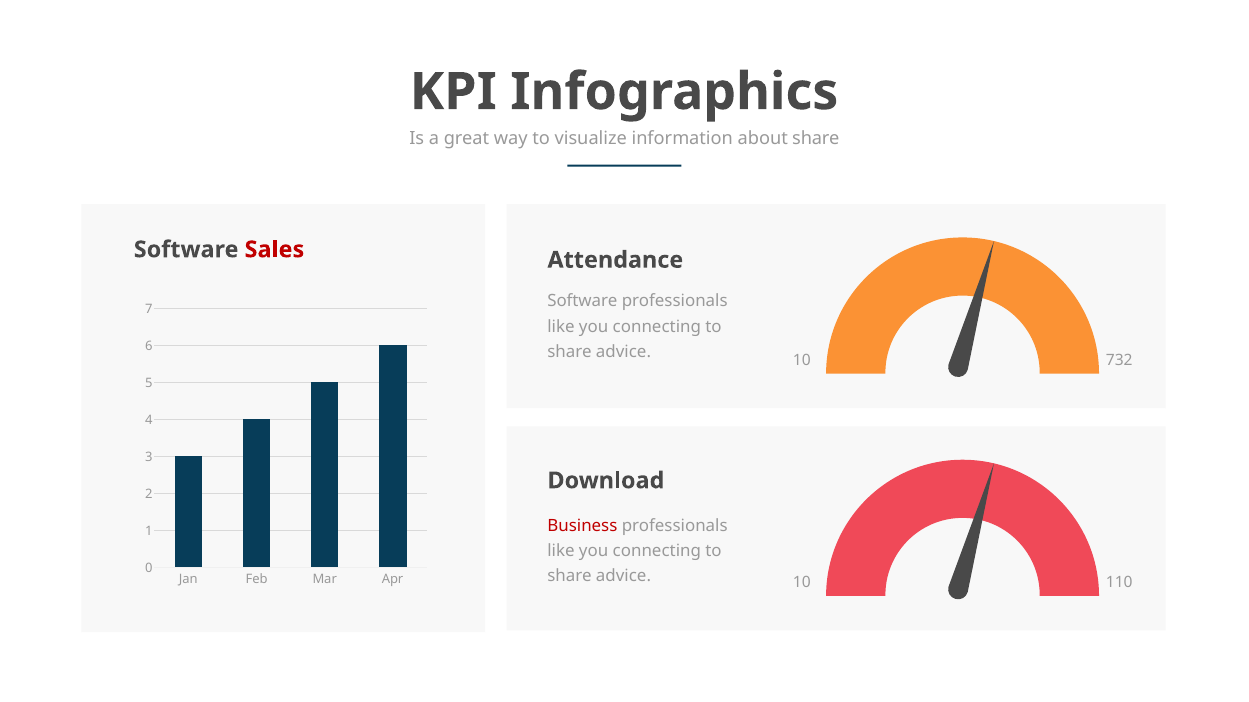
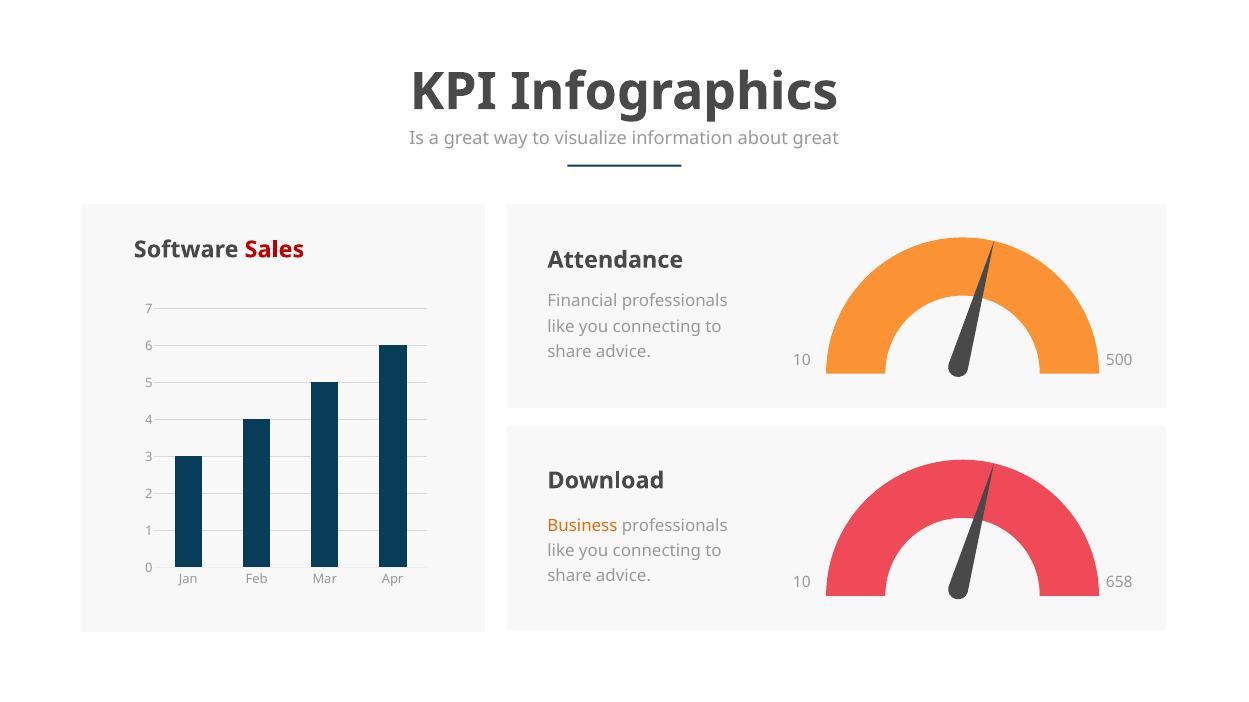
about share: share -> great (816, 139)
Software: Software -> Financial (582, 302)
732: 732 -> 500 (1119, 360)
Business colour: red -> orange (582, 526)
110: 110 -> 658 (1119, 583)
